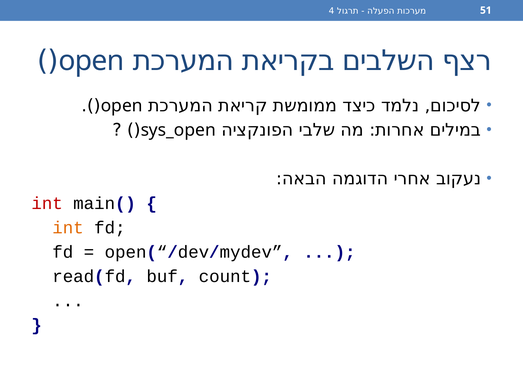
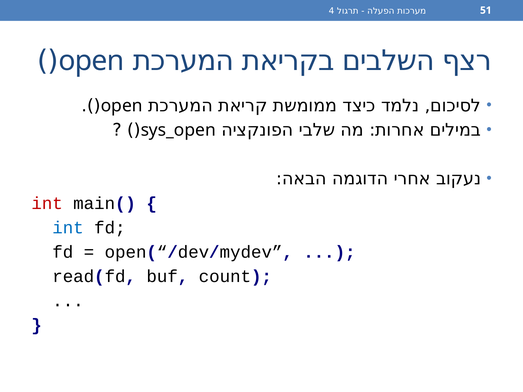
int colour: orange -> blue (68, 228)
